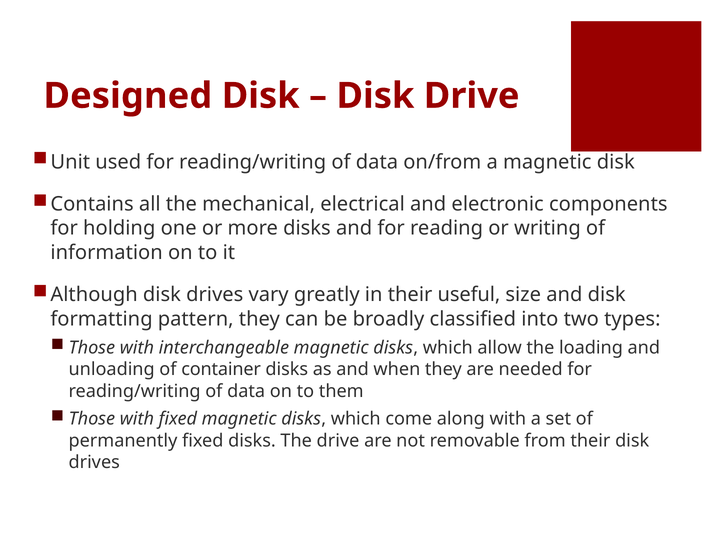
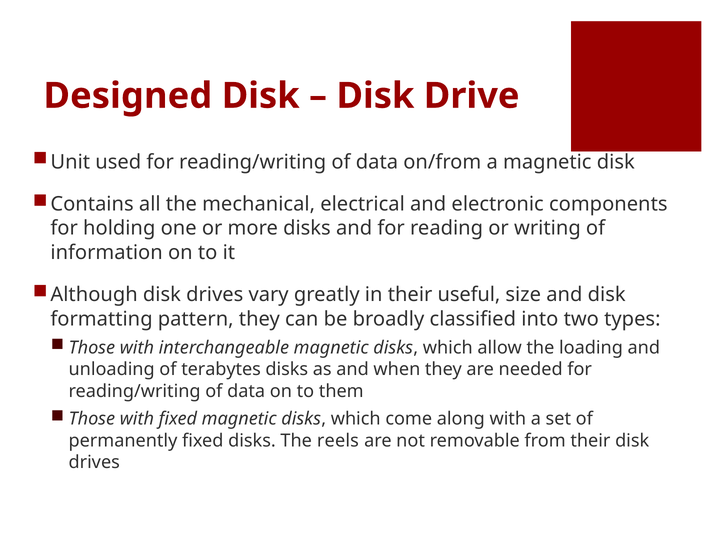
container: container -> terabytes (221, 370)
The drive: drive -> reels (338, 441)
